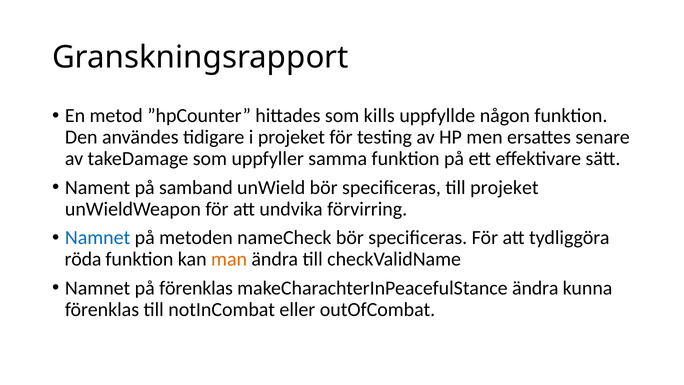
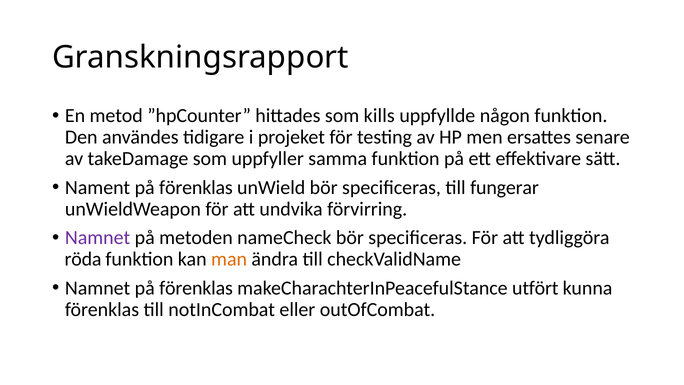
Nament på samband: samband -> förenklas (196, 187)
till projeket: projeket -> fungerar (505, 187)
Namnet colour: blue -> purple (98, 238)
makeCharachterInPeacefulStance ändra: ändra -> utfört (535, 288)
